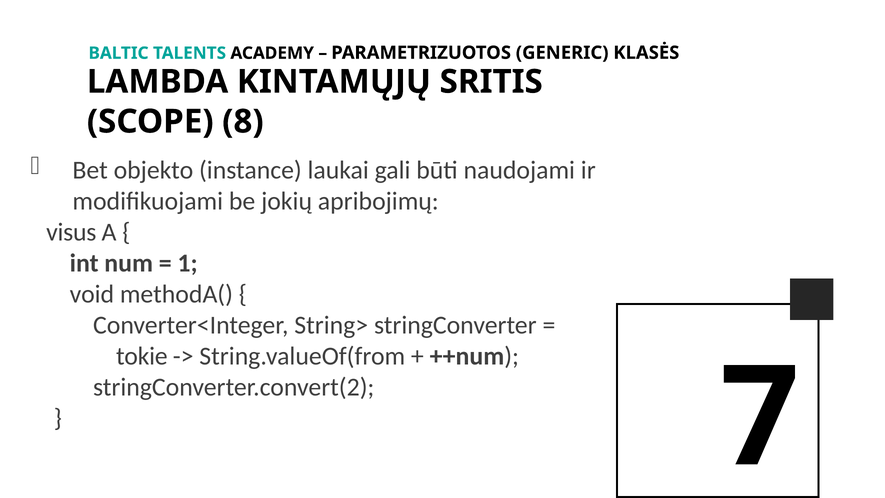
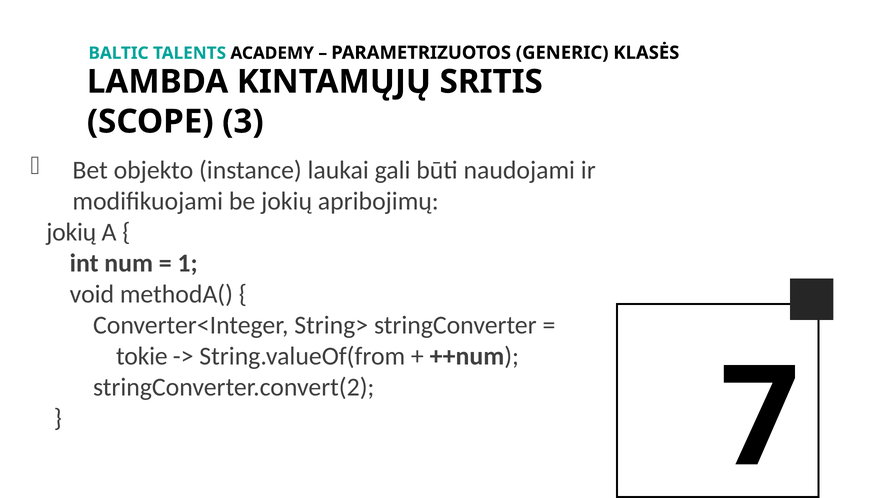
8: 8 -> 3 (243, 122)
visus: visus -> jokių (71, 232)
